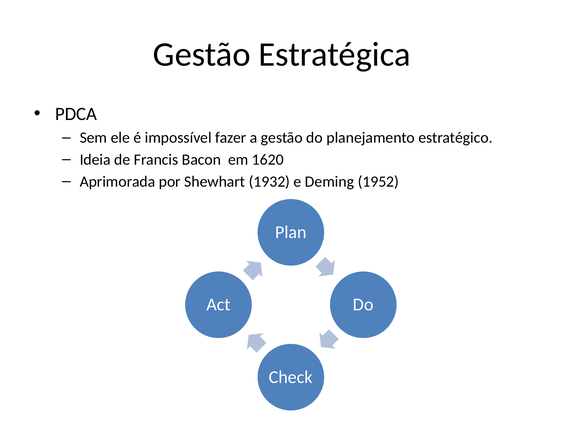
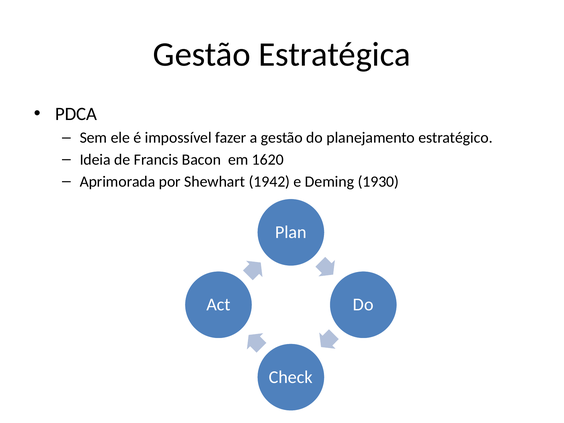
1932: 1932 -> 1942 (269, 182)
1952: 1952 -> 1930 (378, 182)
